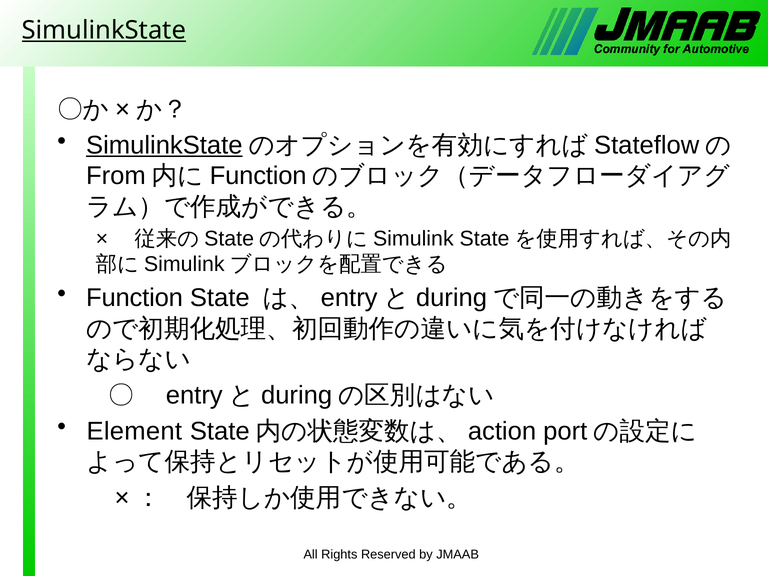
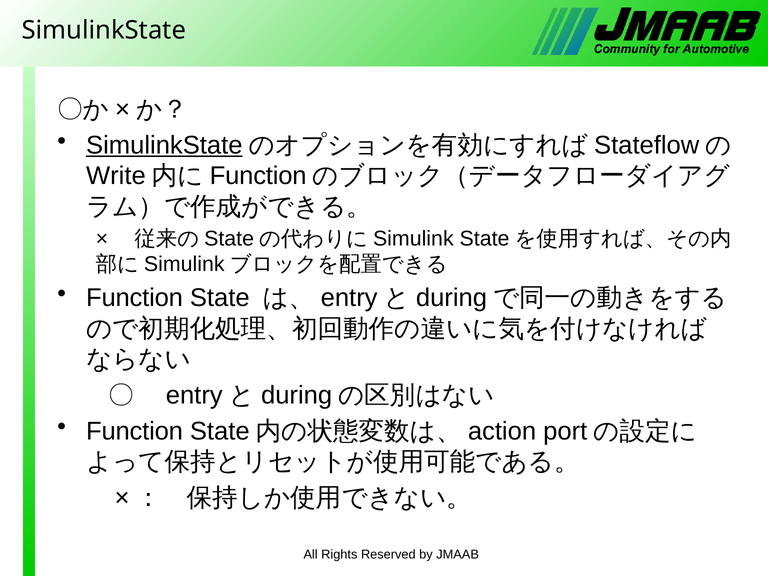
SimulinkState underline: present -> none (104, 30)
From: From -> Write (116, 176)
Element: Element -> Function (135, 431)
